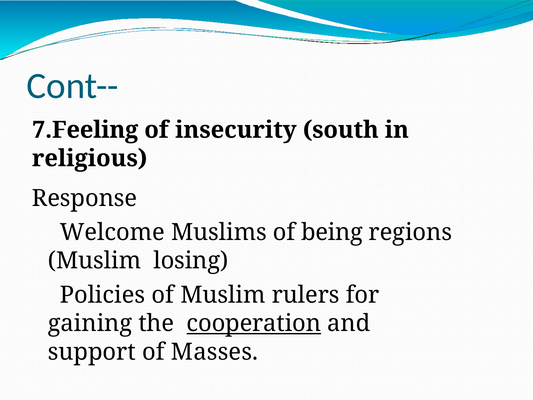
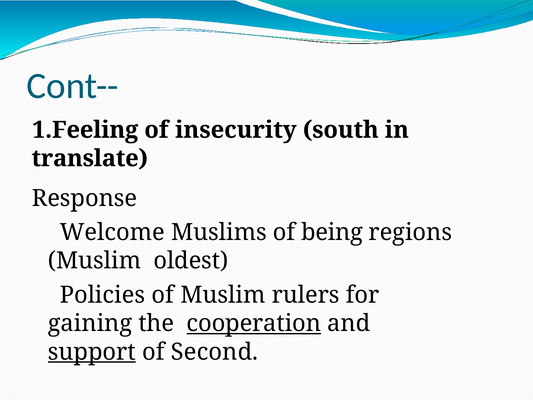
7.Feeling: 7.Feeling -> 1.Feeling (85, 130)
religious: religious -> translate (90, 158)
losing: losing -> oldest (191, 261)
support underline: none -> present (92, 352)
Masses: Masses -> Second (215, 352)
